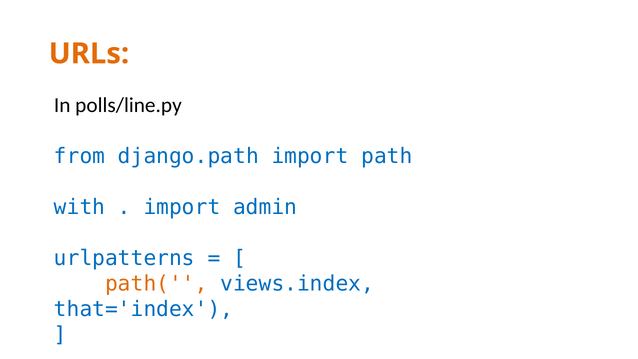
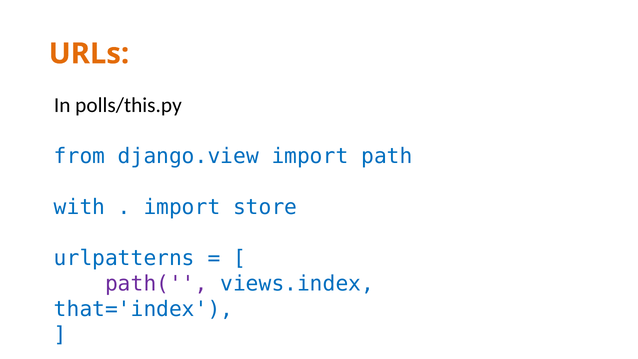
polls/line.py: polls/line.py -> polls/this.py (128, 105)
django.path: django.path -> django.view (188, 156)
admin: admin -> store (265, 207)
path( colour: orange -> purple (156, 284)
